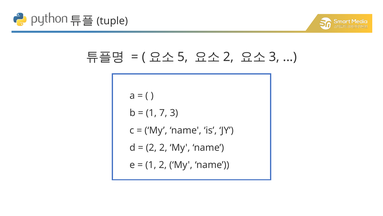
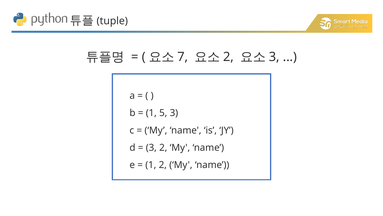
5: 5 -> 7 (183, 57)
7: 7 -> 5 (163, 113)
2: 2 -> 3 (151, 147)
